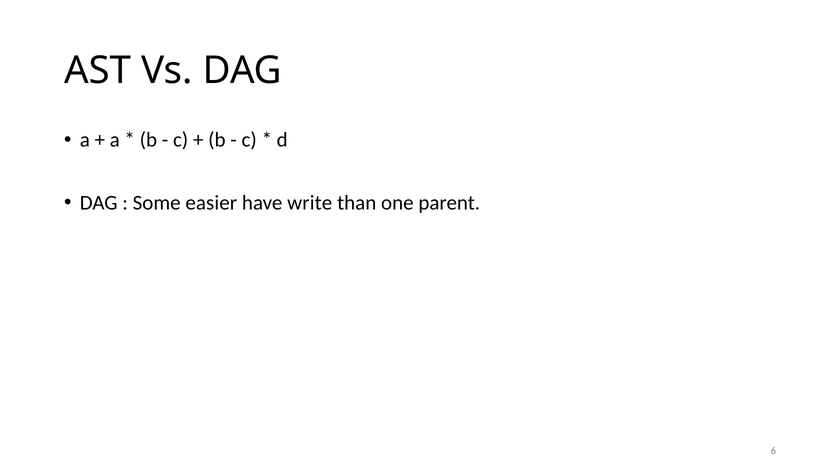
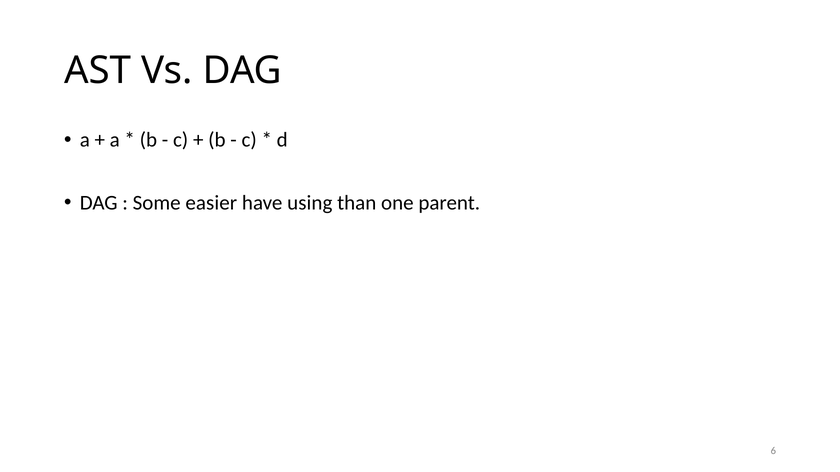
write: write -> using (310, 203)
